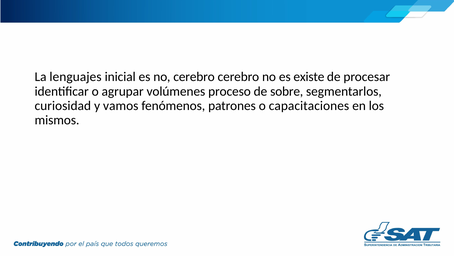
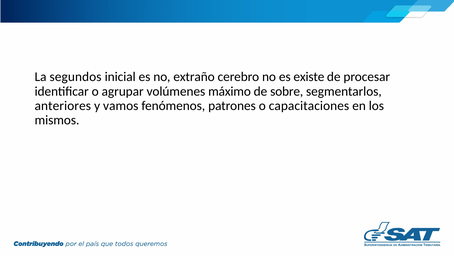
lenguajes: lenguajes -> segundos (76, 77)
no cerebro: cerebro -> extraño (194, 77)
proceso: proceso -> máximo (230, 91)
curiosidad: curiosidad -> anteriores (63, 105)
